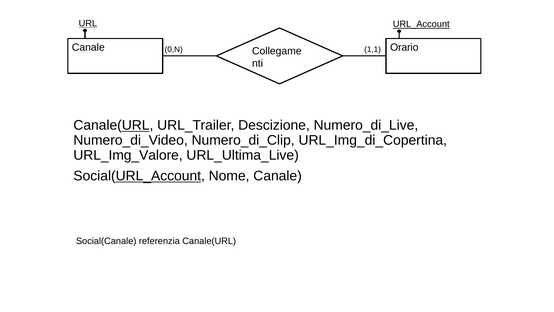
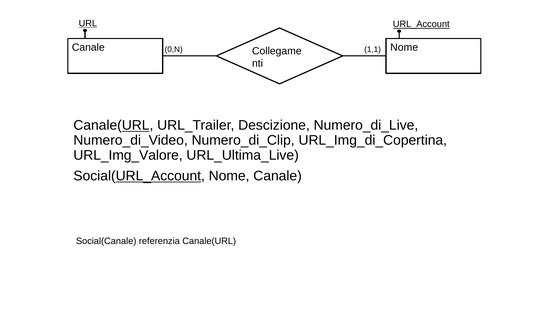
Orario: Orario -> Nome (404, 47)
